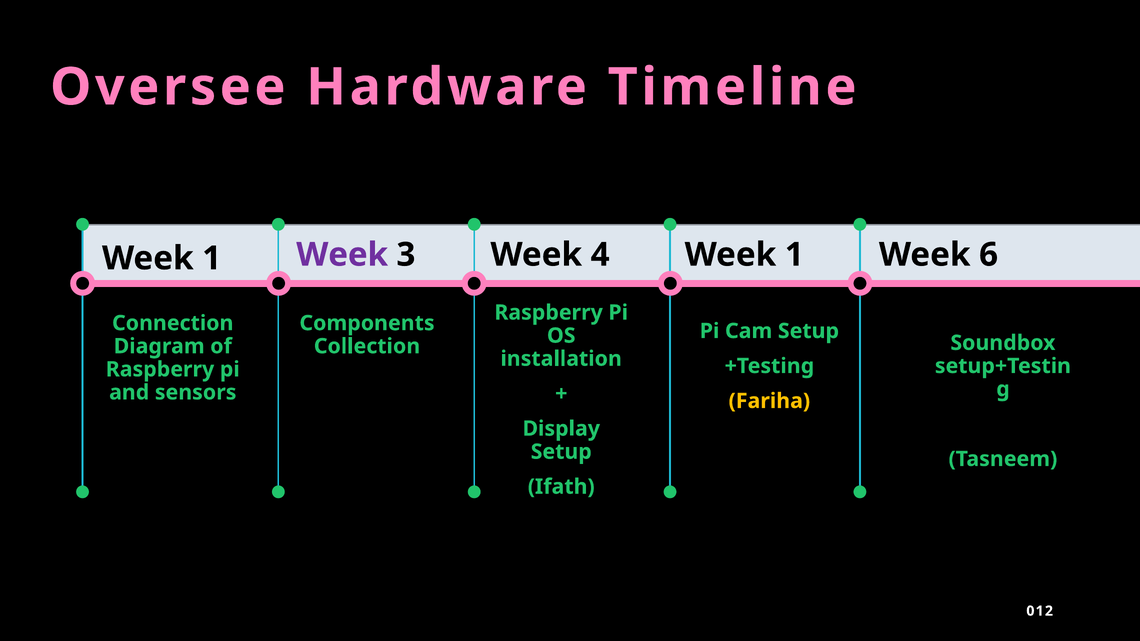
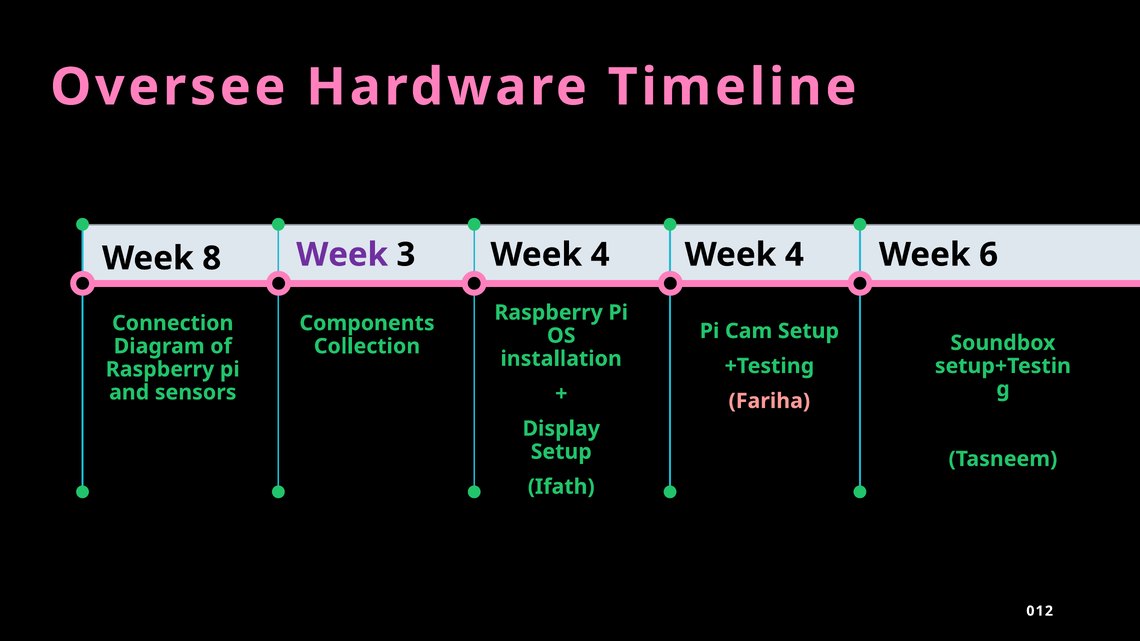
1: 1 -> 4 (794, 255)
1: 1 -> 8 (212, 258)
Fariha colour: yellow -> pink (769, 401)
